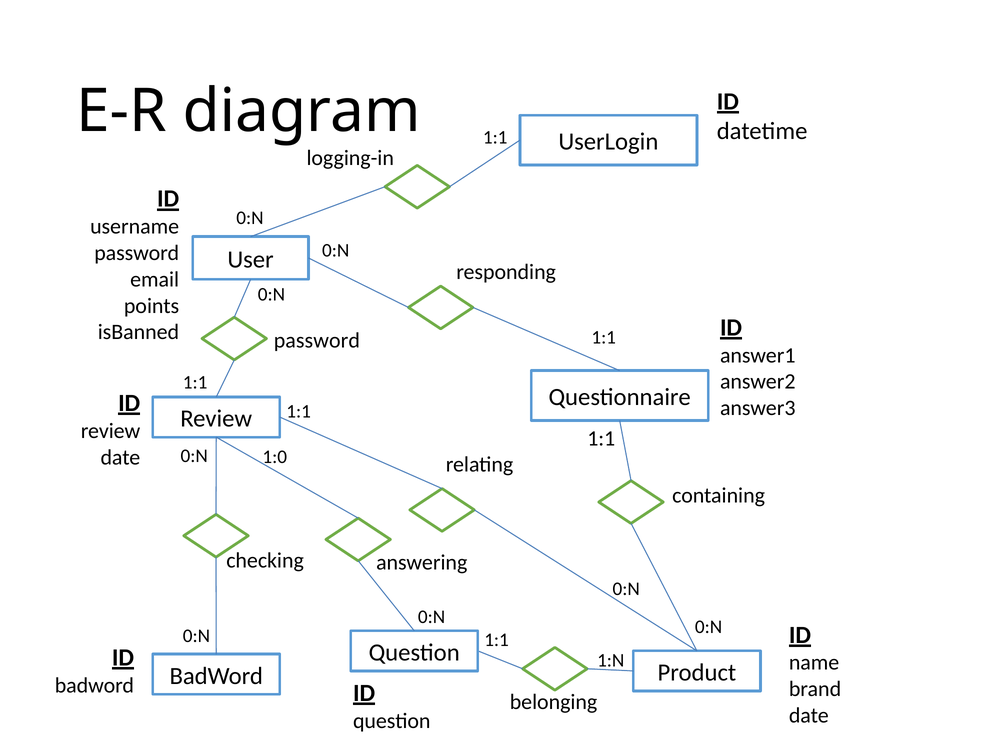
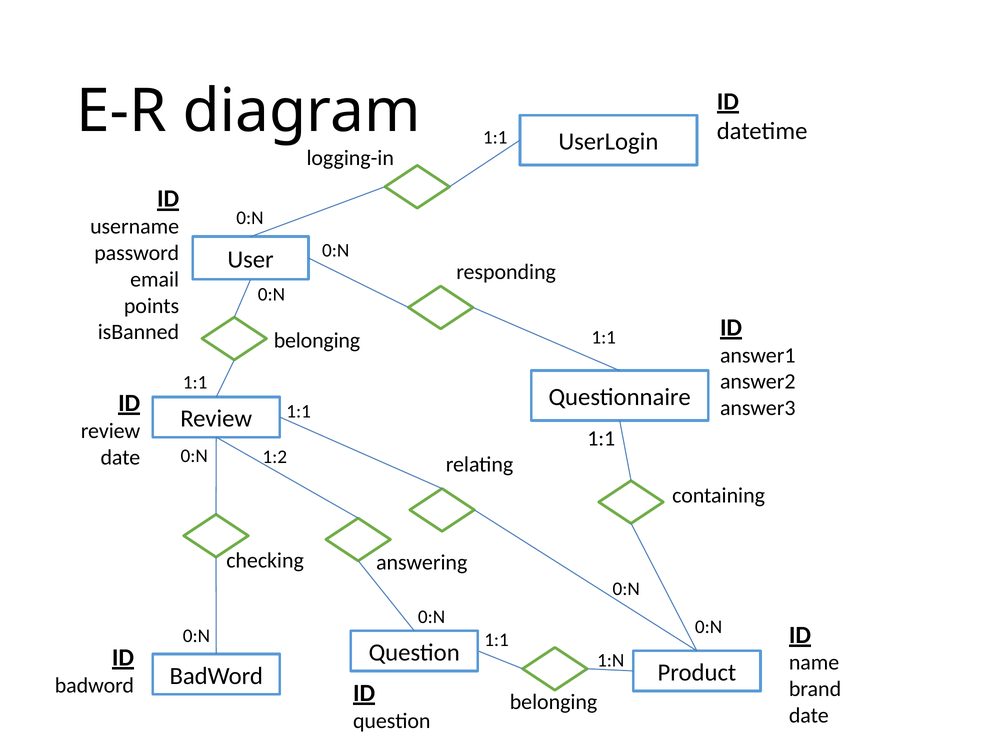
password: password -> belonging (317, 340)
1:0: 1:0 -> 1:2 (275, 457)
